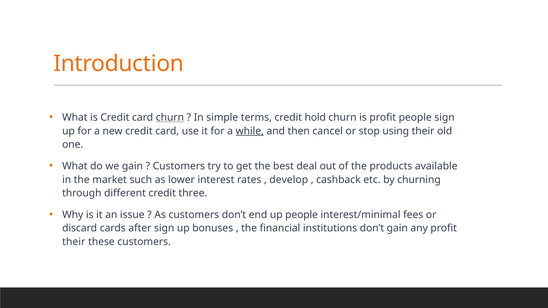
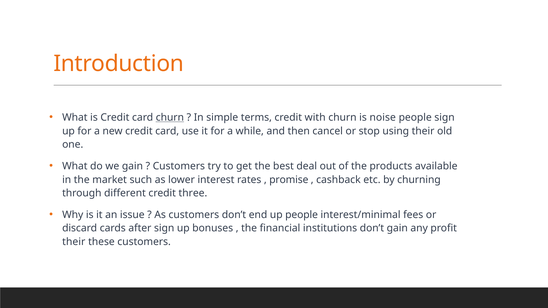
hold: hold -> with (315, 118)
is profit: profit -> noise (383, 118)
while underline: present -> none (250, 131)
develop: develop -> promise (289, 180)
